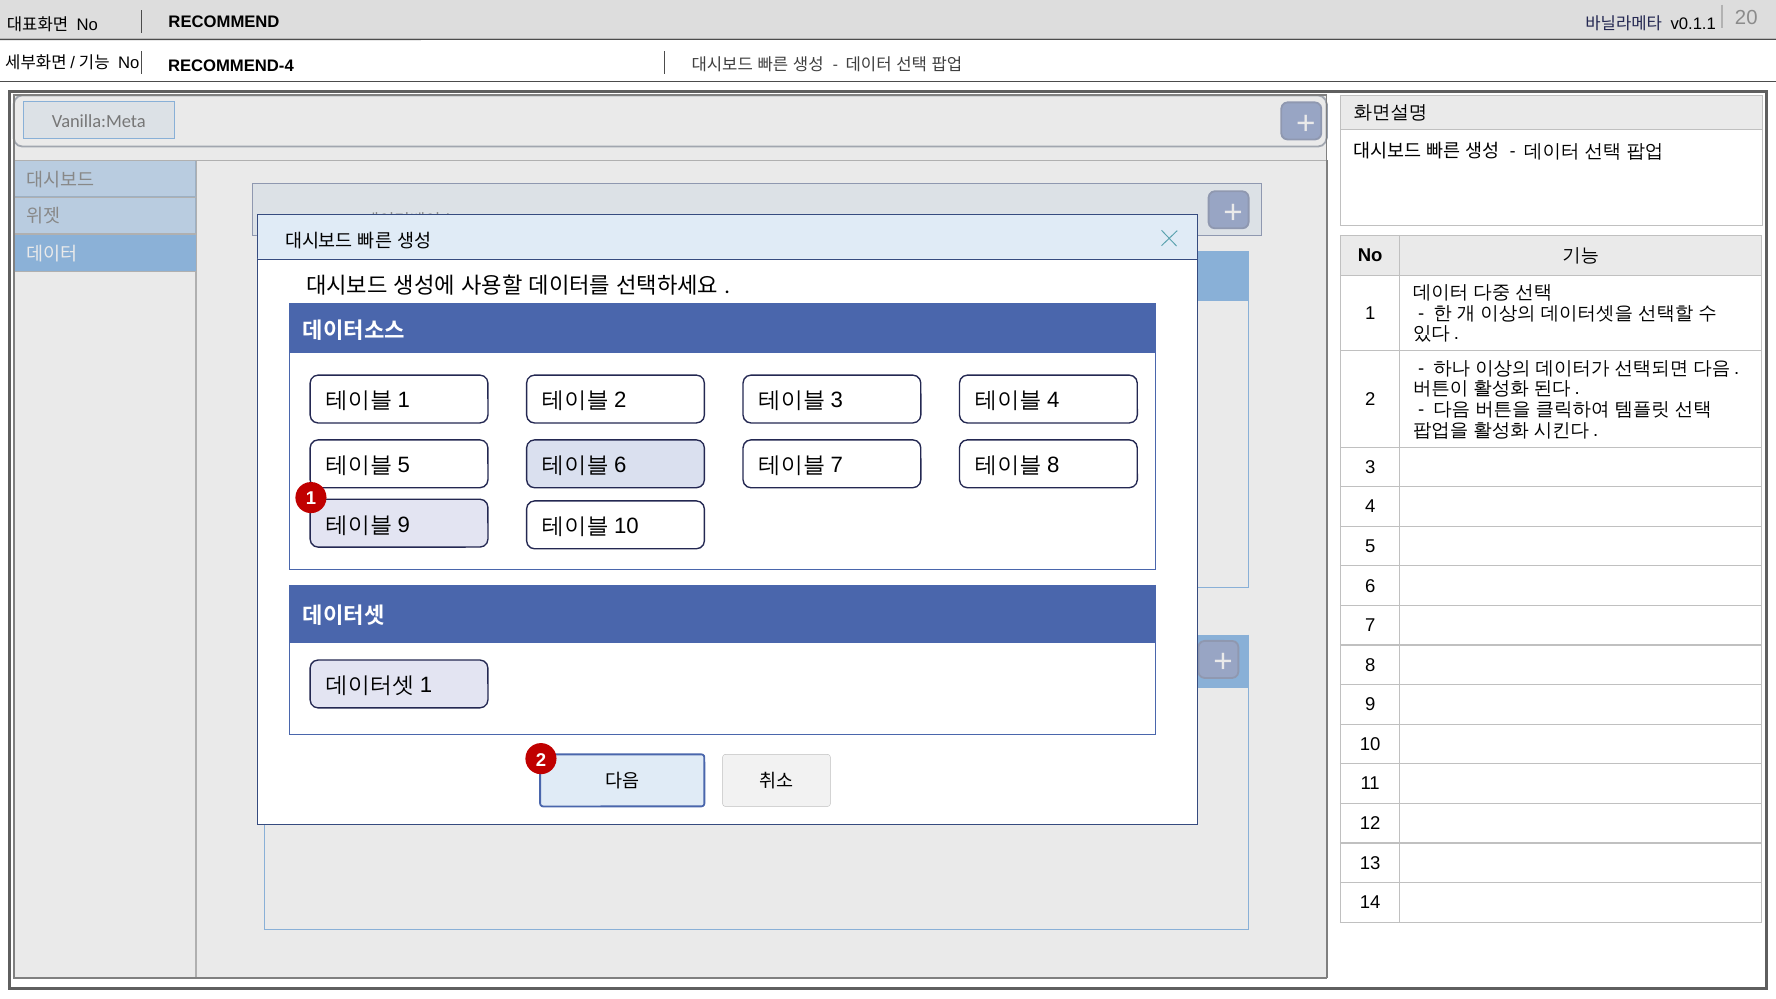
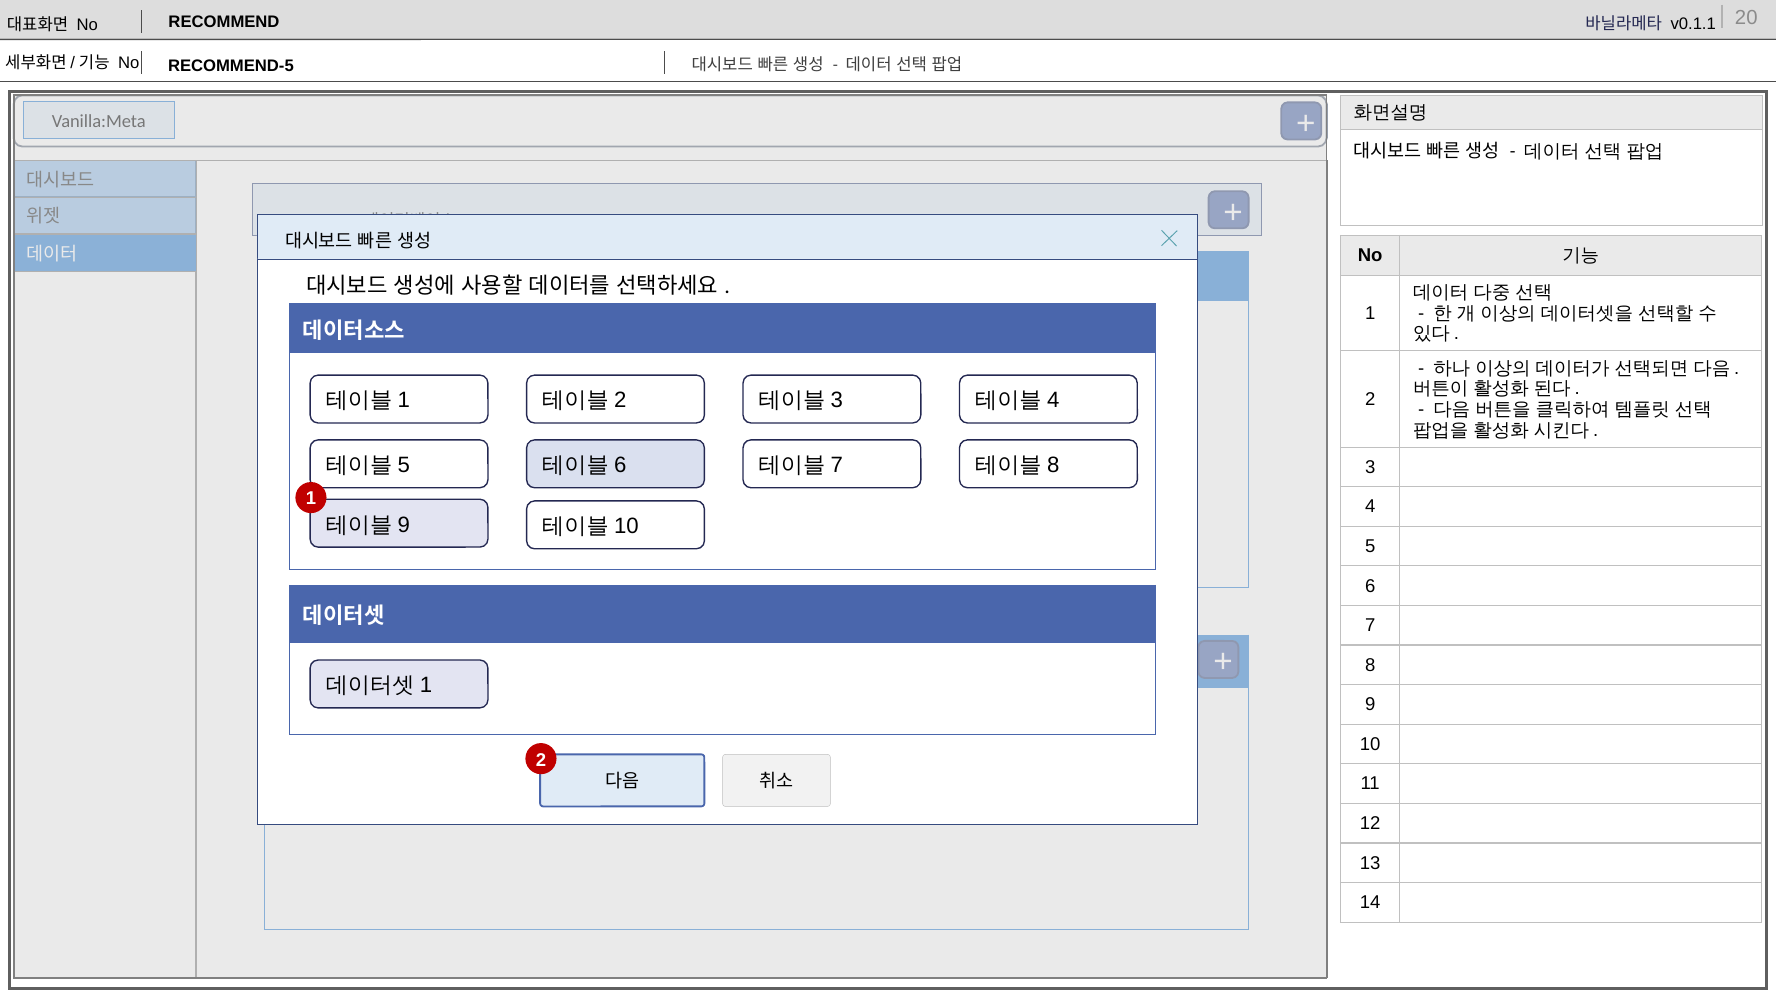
RECOMMEND-4: RECOMMEND-4 -> RECOMMEND-5 (231, 66)
